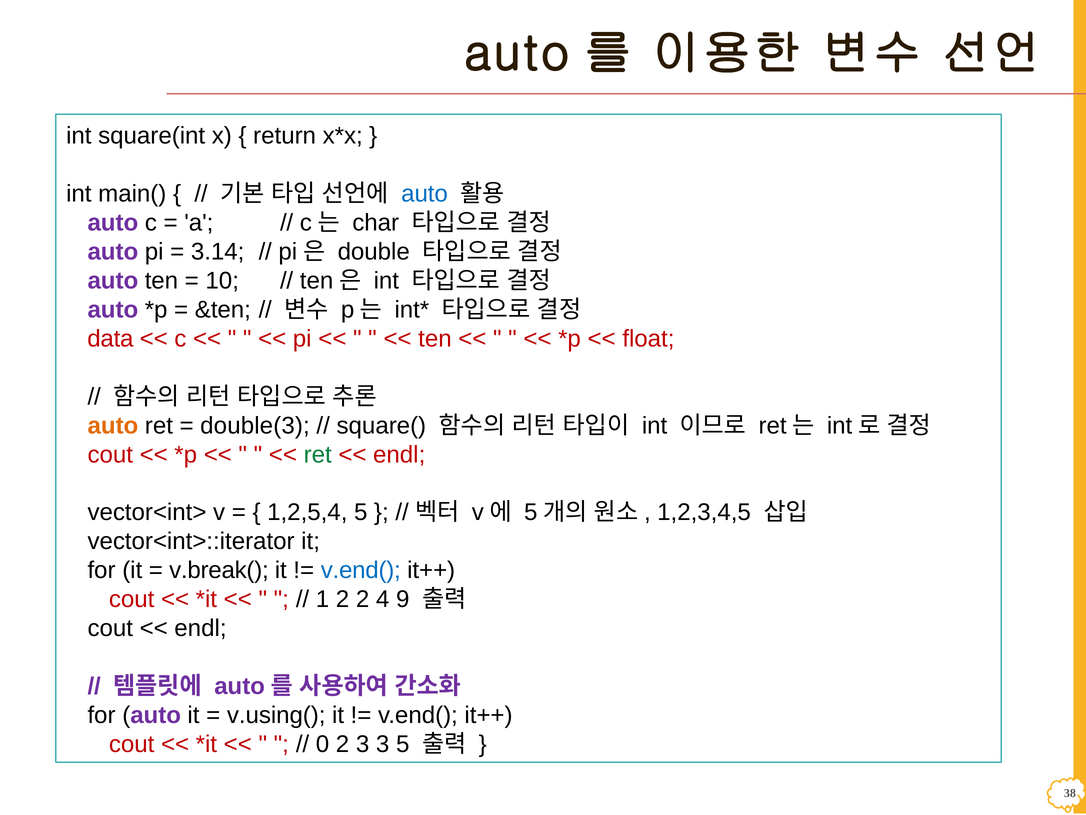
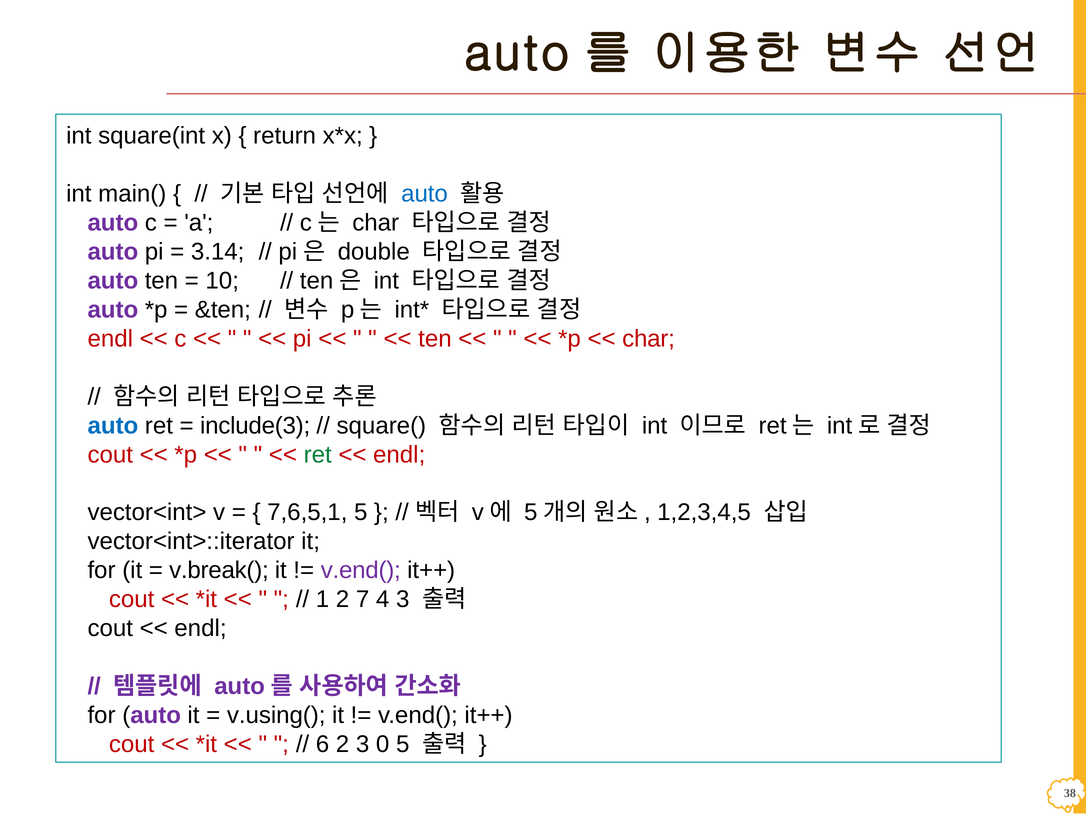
data: data -> endl (110, 339)
float: float -> char (649, 339)
auto colour: orange -> blue (113, 425)
double(3: double(3 -> include(3 (255, 425)
1,2,5,4: 1,2,5,4 -> 7,6,5,1 (307, 512)
v.end( colour: blue -> purple (361, 570)
2 2: 2 -> 7 (363, 599)
4 9: 9 -> 3 (403, 599)
0: 0 -> 6 (323, 744)
3 3: 3 -> 0 (383, 744)
